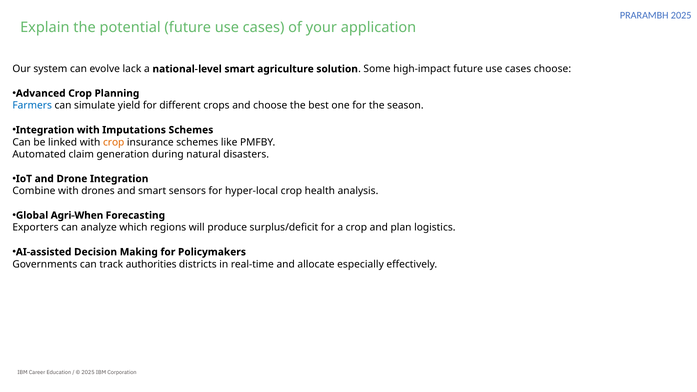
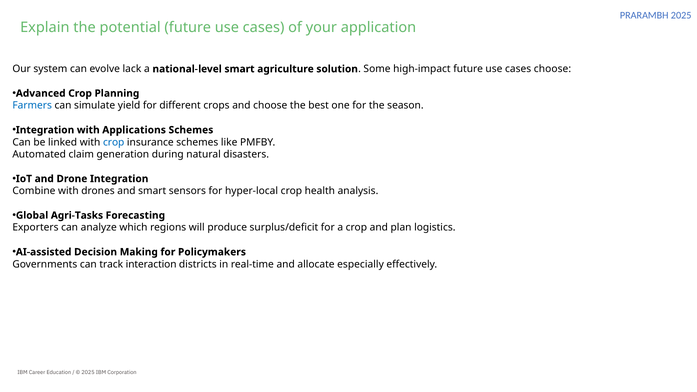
Imputations: Imputations -> Applications (134, 130)
crop colour: orange -> blue (114, 142)
Agri-When: Agri-When -> Agri-Tasks (77, 215)
authorities: authorities -> interaction (151, 264)
